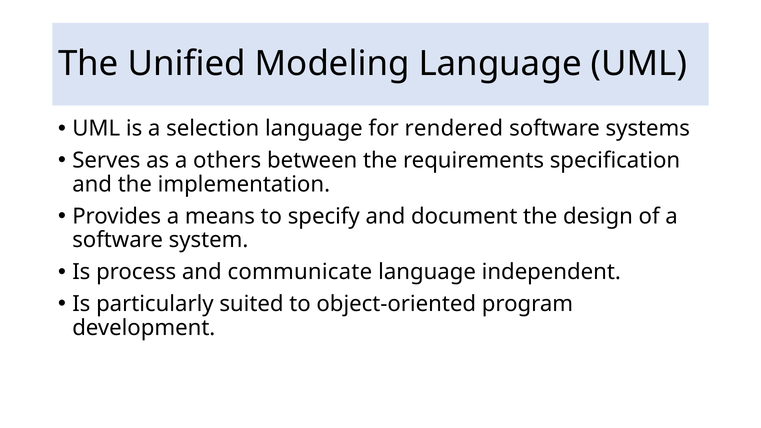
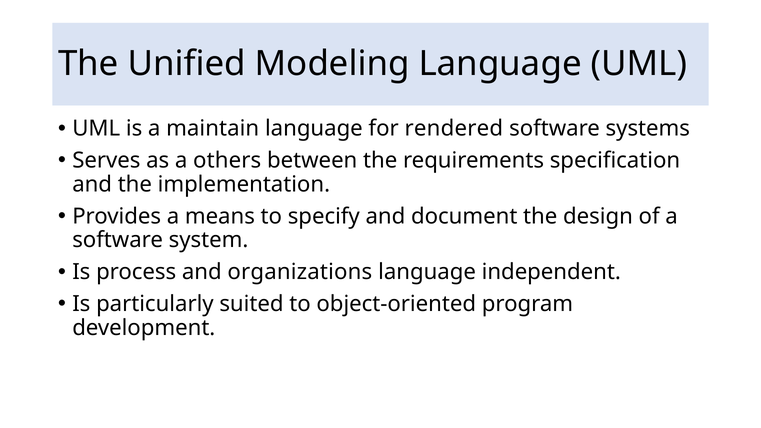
selection: selection -> maintain (213, 129)
communicate: communicate -> organizations (300, 272)
